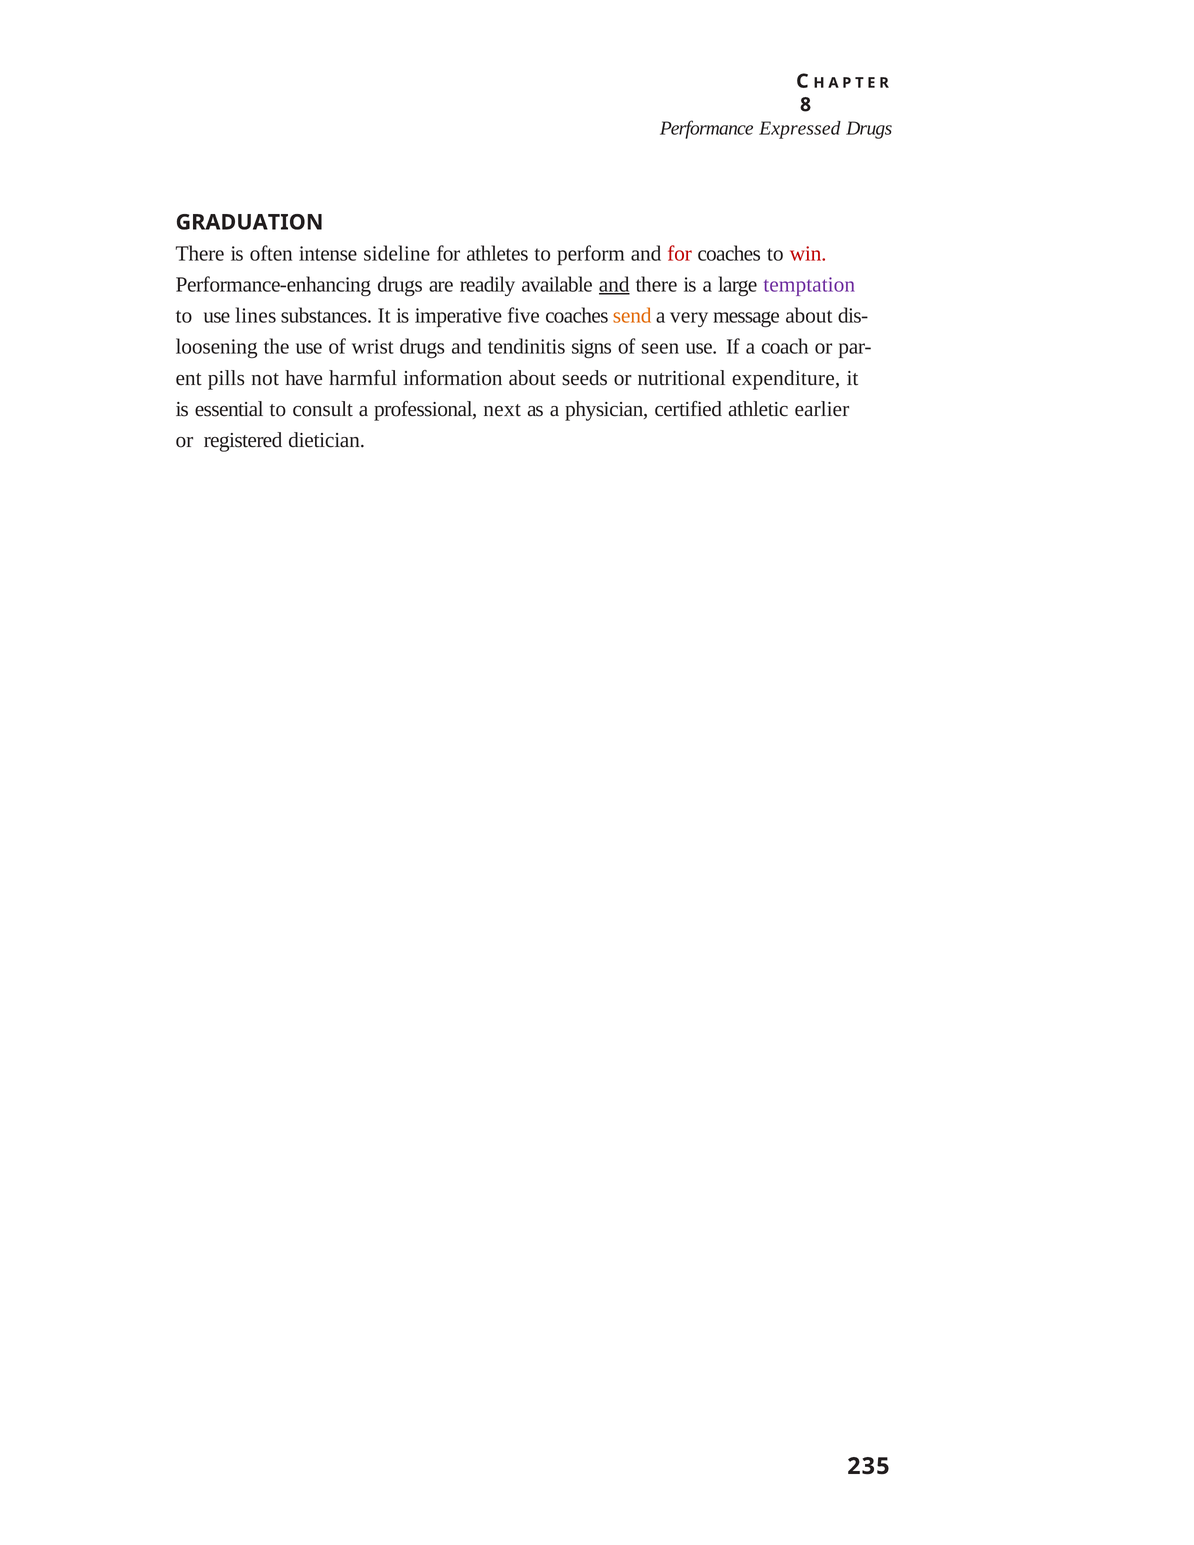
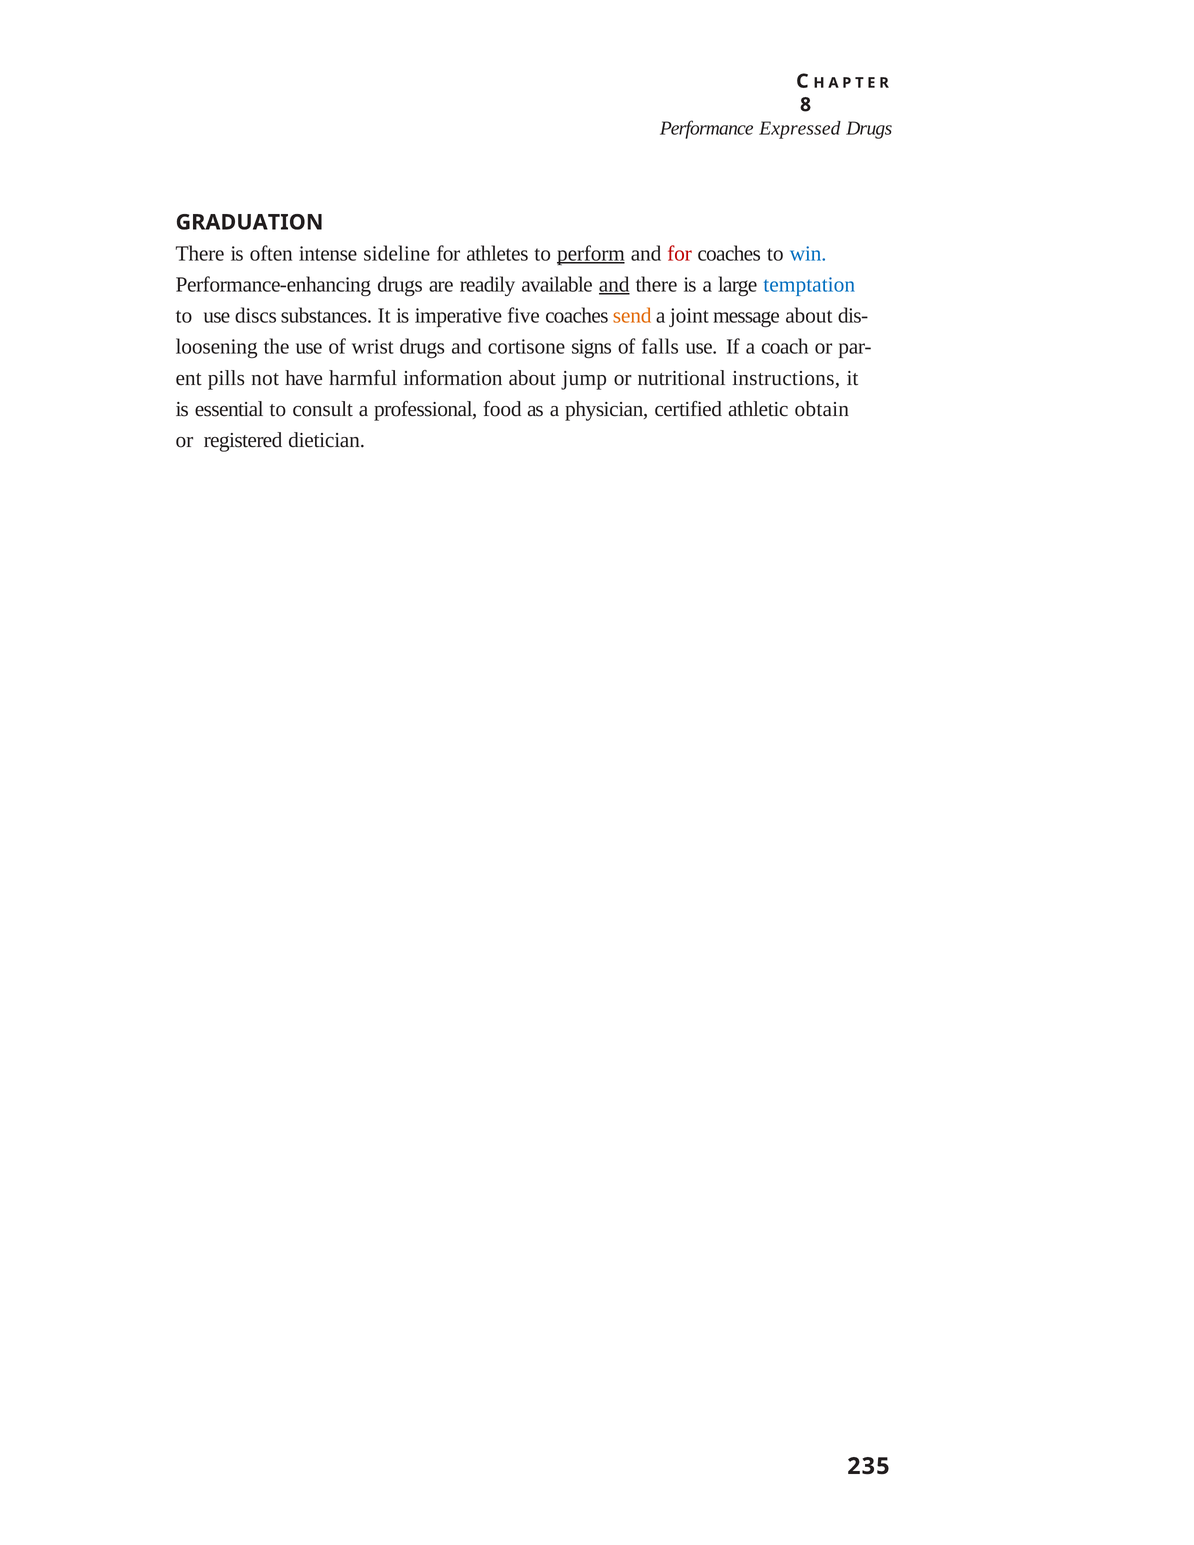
perform underline: none -> present (591, 254)
win colour: red -> blue (808, 254)
temptation colour: purple -> blue (809, 285)
lines: lines -> discs (256, 316)
very: very -> joint (689, 316)
tendinitis: tendinitis -> cortisone (527, 347)
seen: seen -> falls (660, 347)
seeds: seeds -> jump (585, 378)
expenditure: expenditure -> instructions (786, 378)
next: next -> food (502, 409)
earlier: earlier -> obtain (822, 409)
